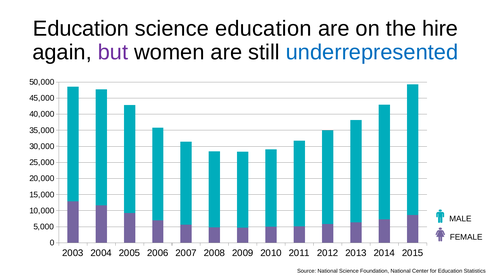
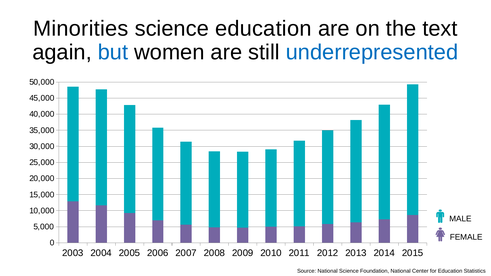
Education: Education -> Minorities (81, 29)
hire: hire -> text (440, 29)
but colour: purple -> blue (113, 52)
